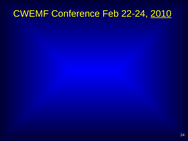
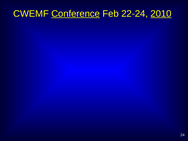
Conference underline: none -> present (76, 14)
